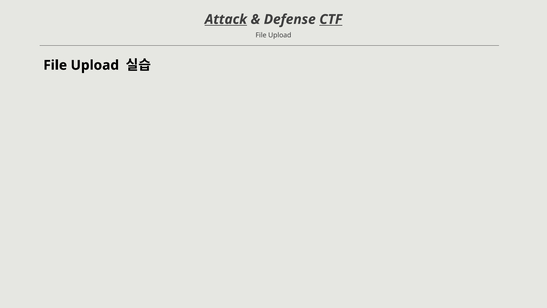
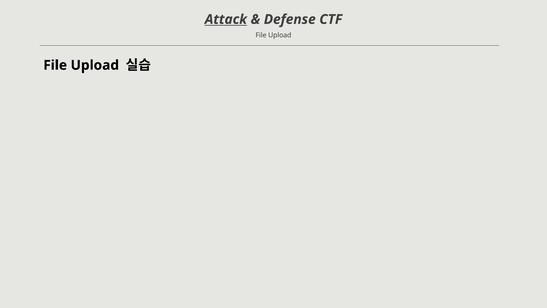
CTF underline: present -> none (331, 19)
